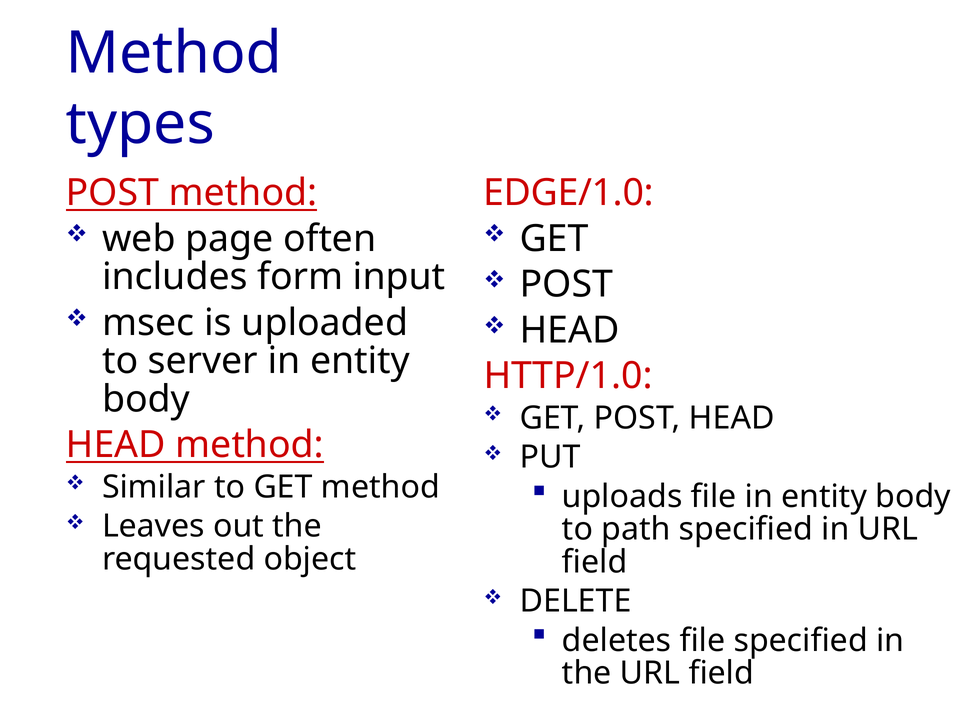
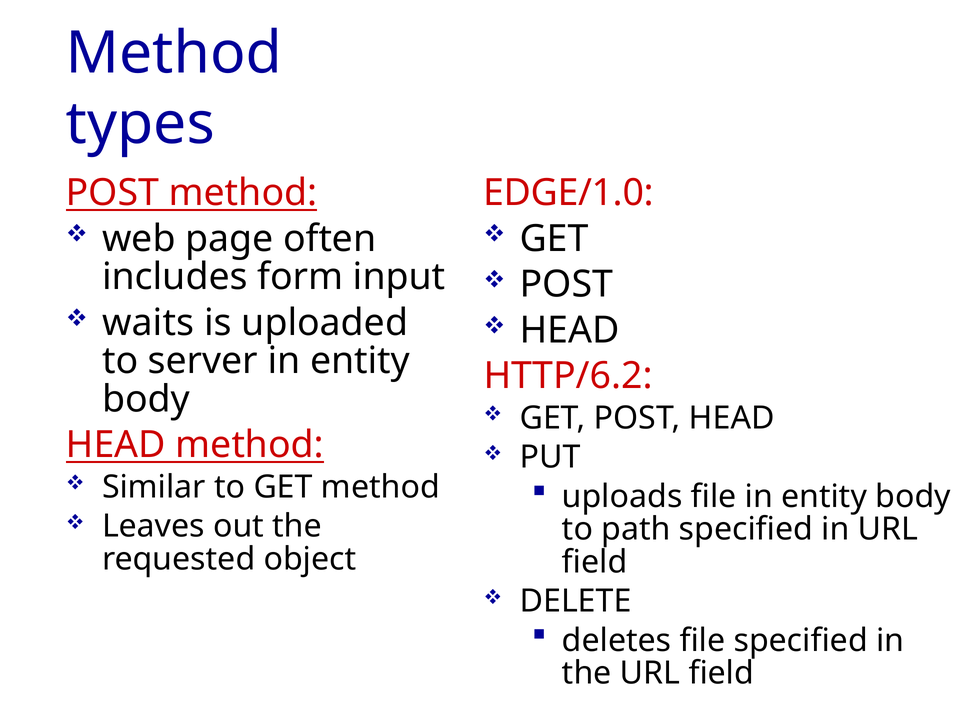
msec: msec -> waits (148, 323)
HTTP/1.0: HTTP/1.0 -> HTTP/6.2 (568, 376)
